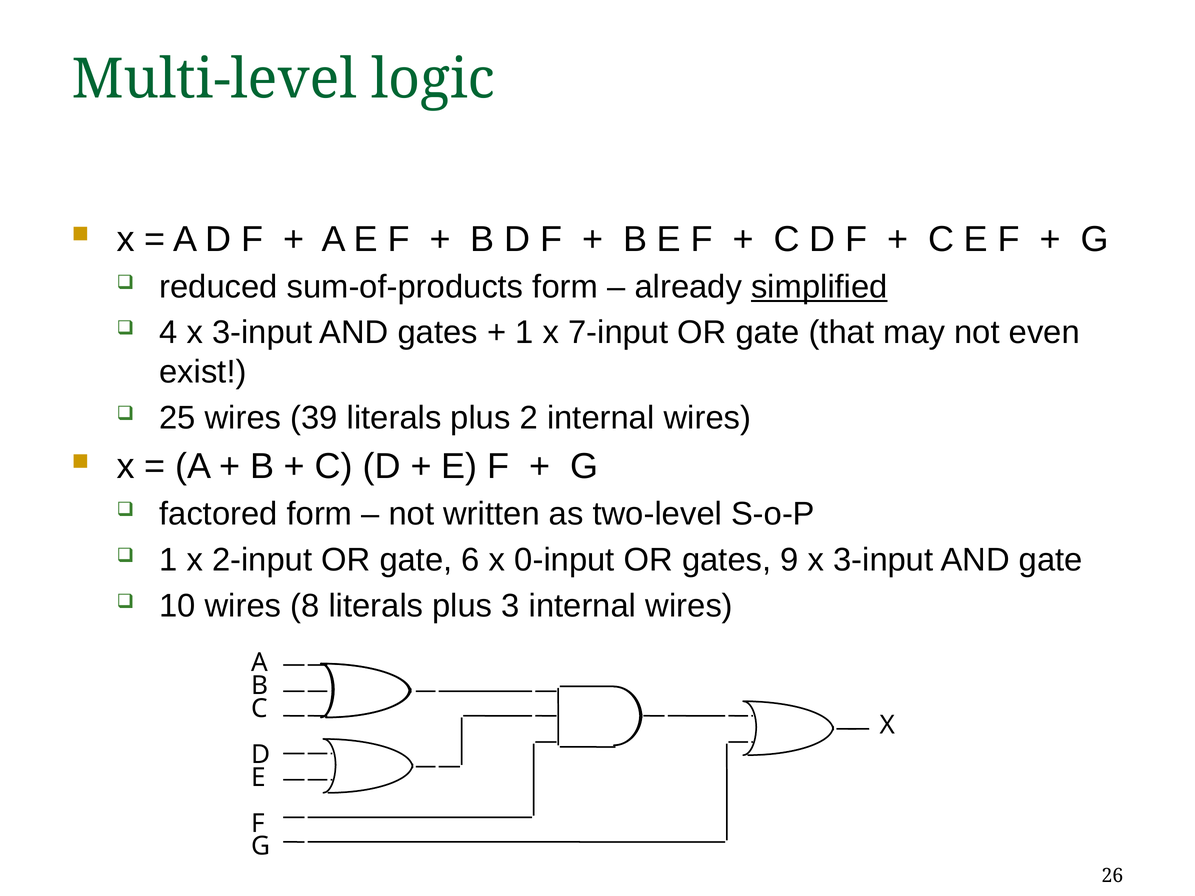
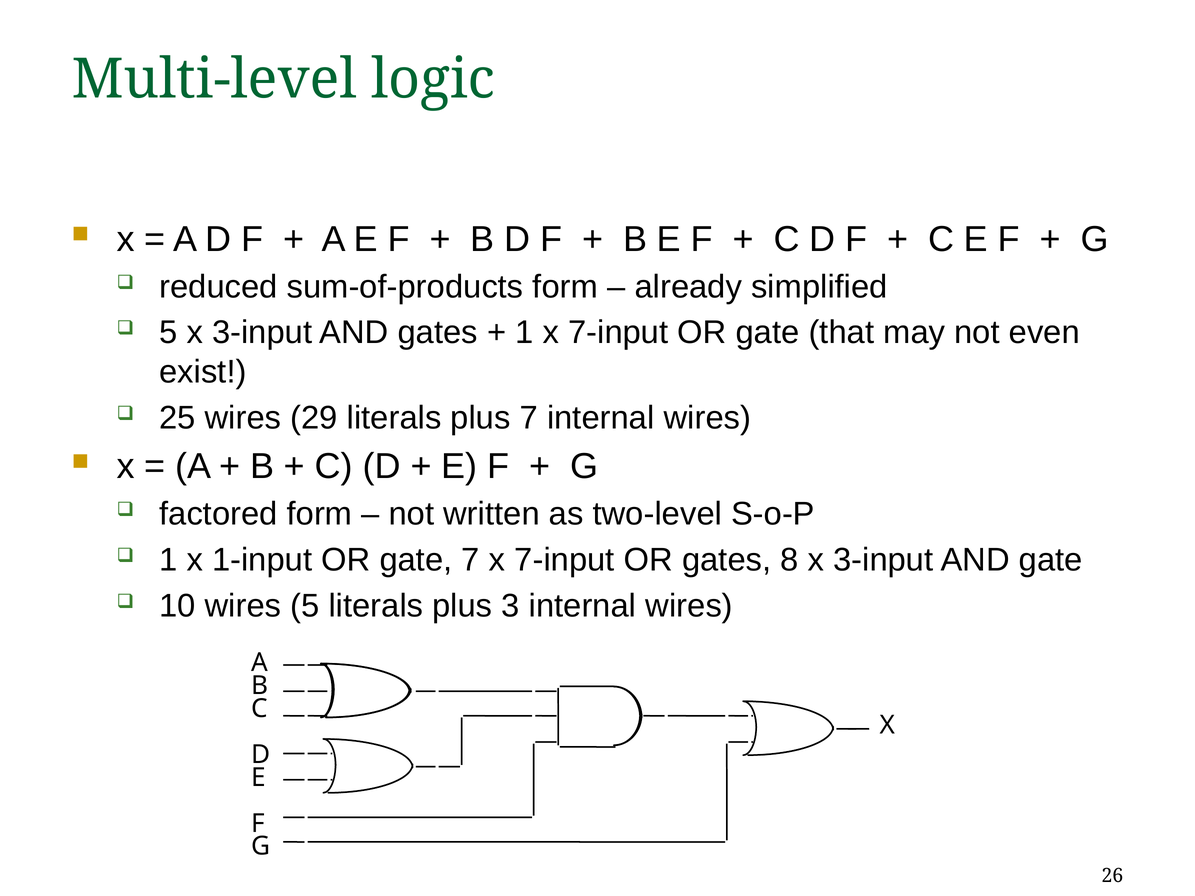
simplified underline: present -> none (819, 287)
4: 4 -> 5 (168, 332)
39: 39 -> 29 (314, 418)
plus 2: 2 -> 7 (529, 418)
2-input: 2-input -> 1-input (262, 560)
gate 6: 6 -> 7 (471, 560)
0-input: 0-input -> 7-input (564, 560)
9: 9 -> 8 (789, 560)
wires 8: 8 -> 5 (305, 606)
